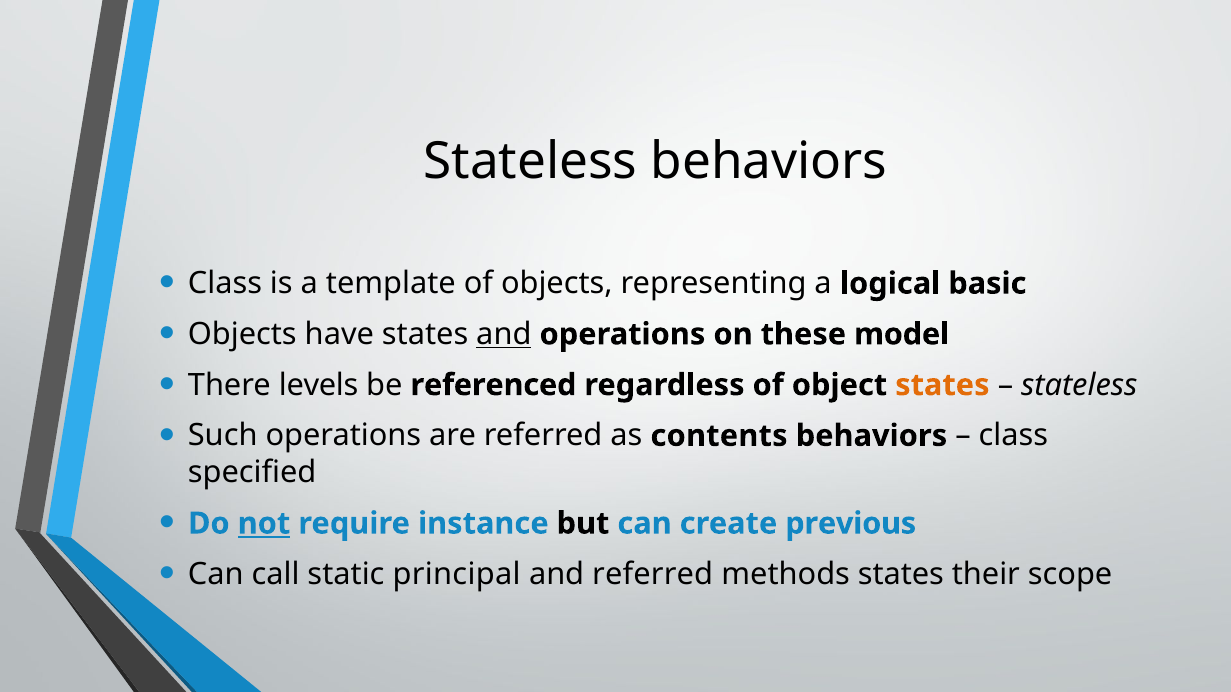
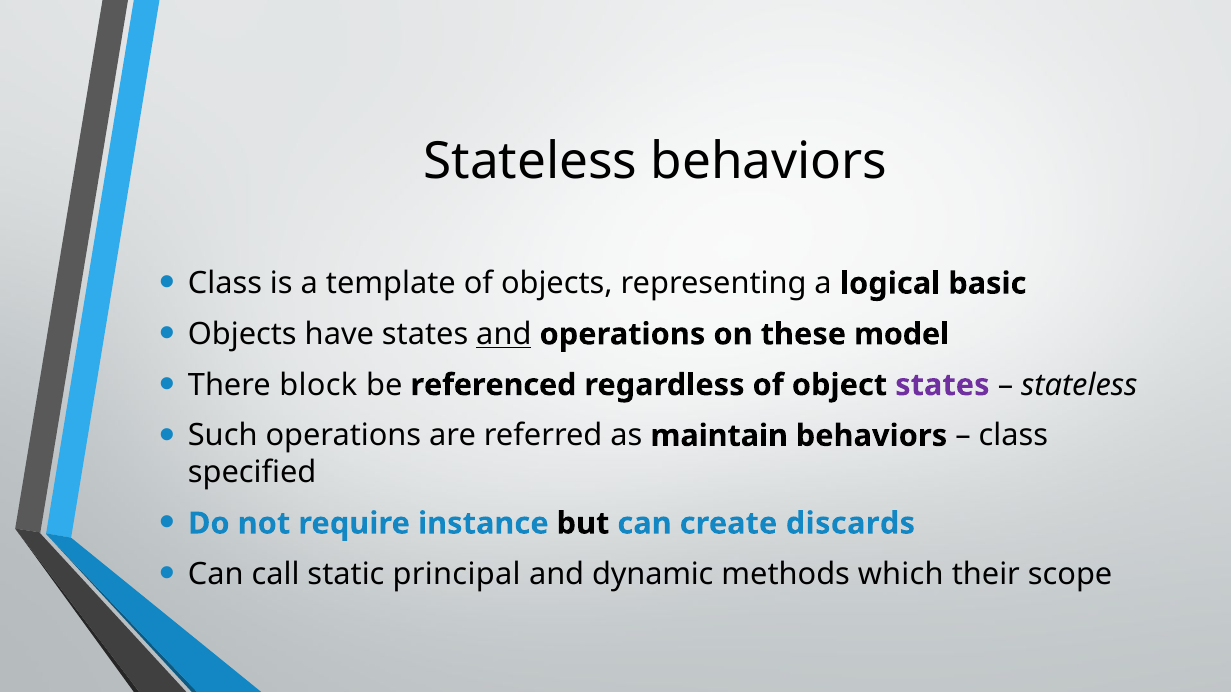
levels: levels -> block (318, 385)
states colour: orange -> purple (942, 385)
contents: contents -> maintain (719, 436)
not underline: present -> none (264, 524)
previous: previous -> discards (850, 524)
and referred: referred -> dynamic (653, 575)
methods states: states -> which (901, 575)
